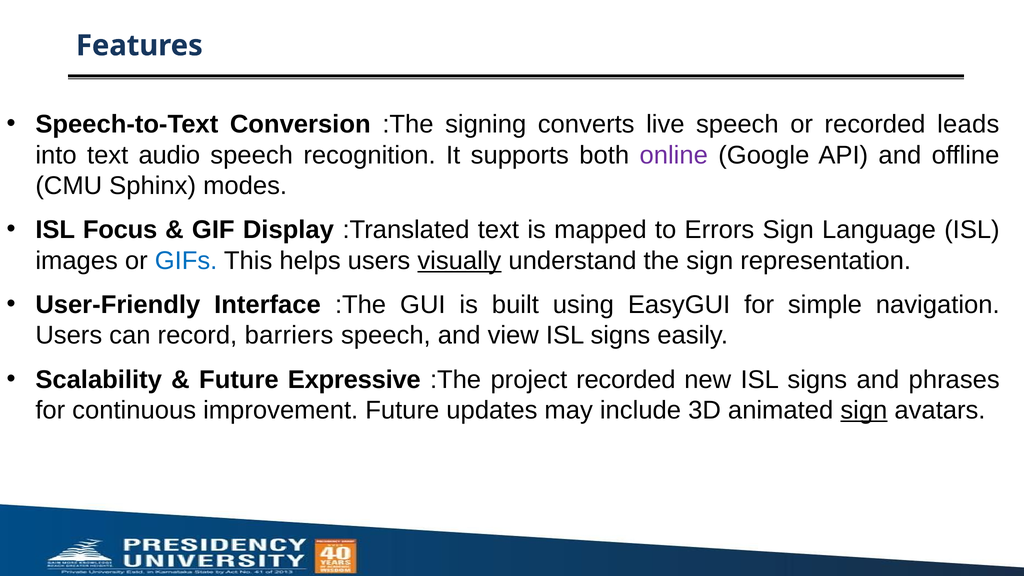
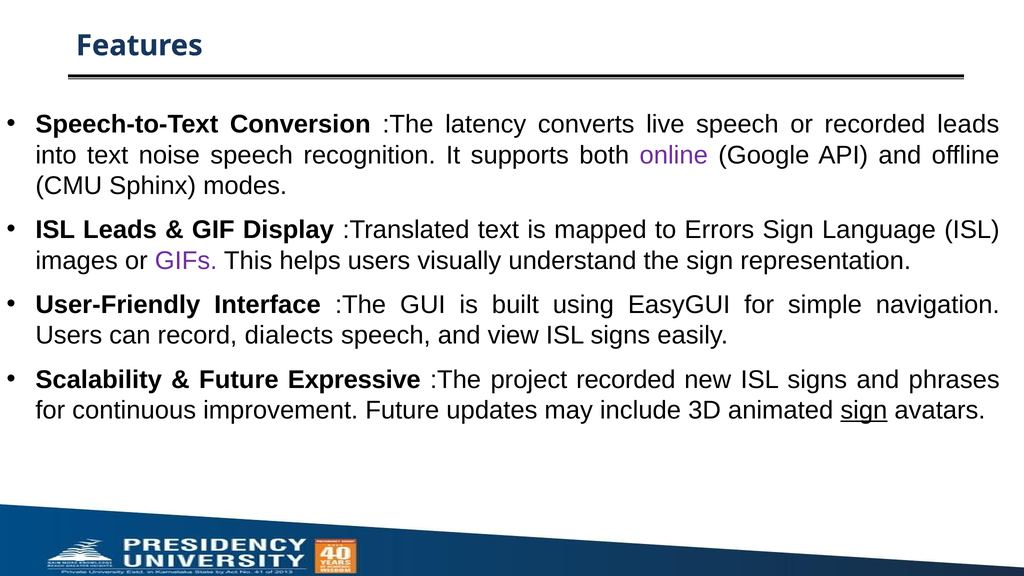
signing: signing -> latency (486, 124)
audio: audio -> noise (169, 155)
ISL Focus: Focus -> Leads (120, 230)
GIFs colour: blue -> purple (186, 261)
visually underline: present -> none (459, 261)
barriers: barriers -> dialects (289, 336)
